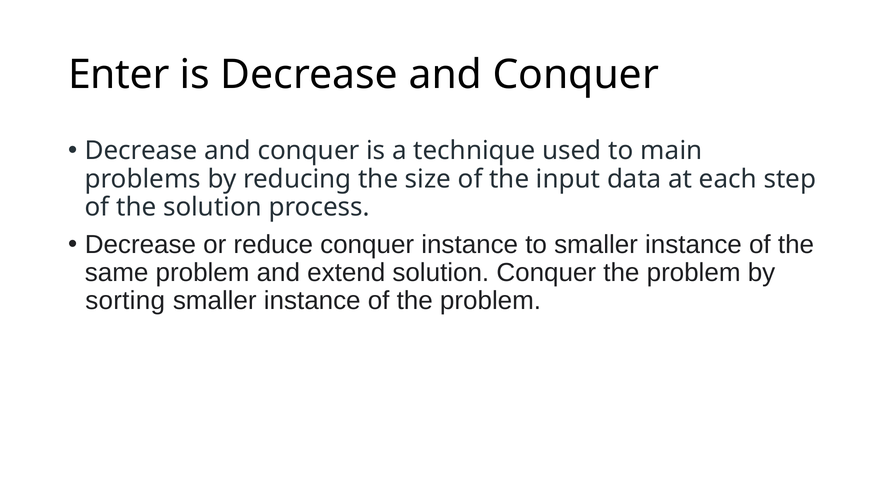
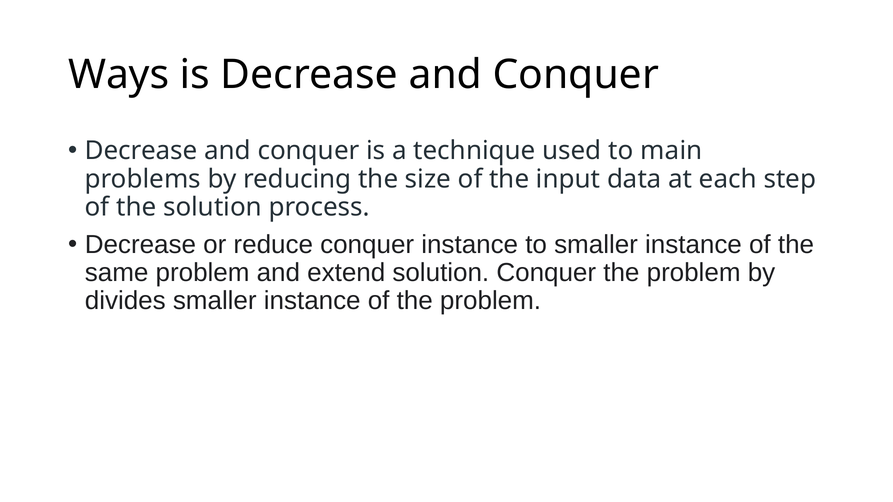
Enter: Enter -> Ways (119, 75)
sorting: sorting -> divides (125, 301)
